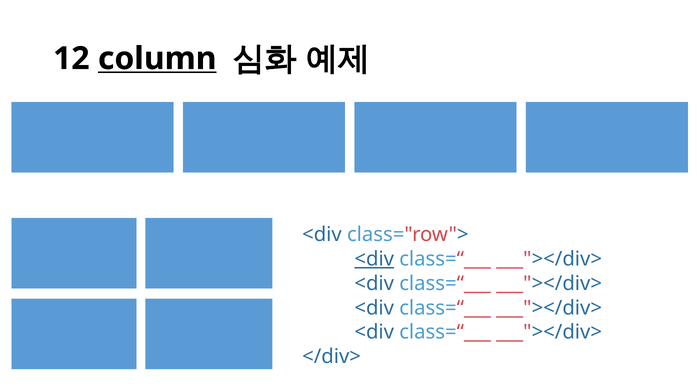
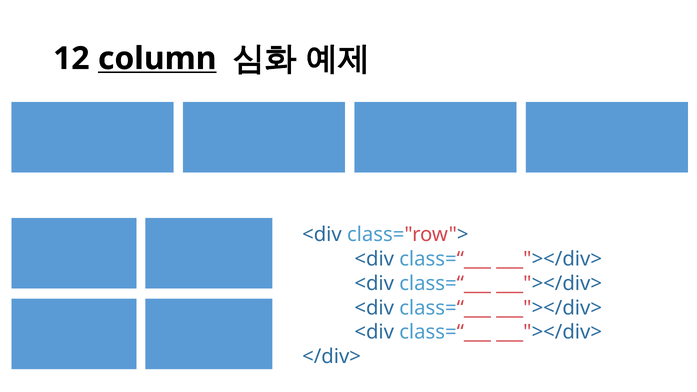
<div underline: present -> none (374, 259)
